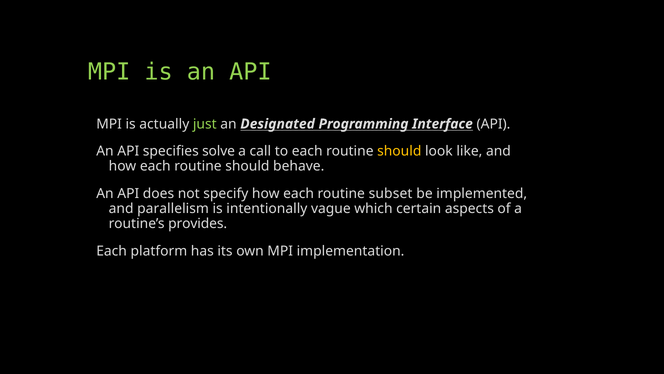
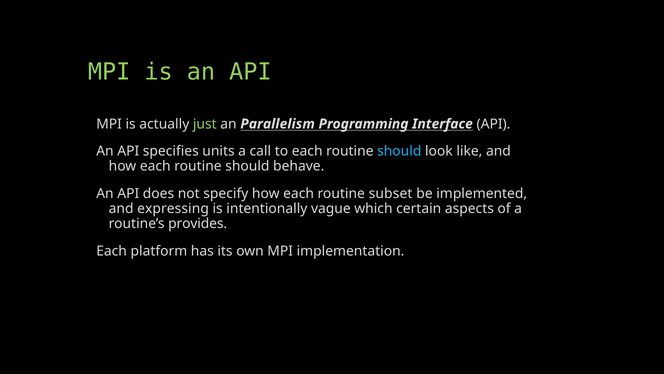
Designated: Designated -> Parallelism (278, 124)
solve: solve -> units (218, 151)
should colour: yellow -> light blue (399, 151)
parallelism: parallelism -> expressing (173, 208)
